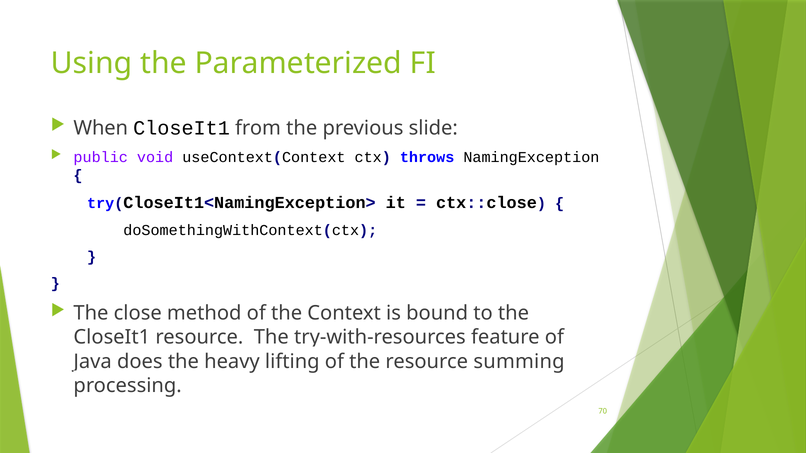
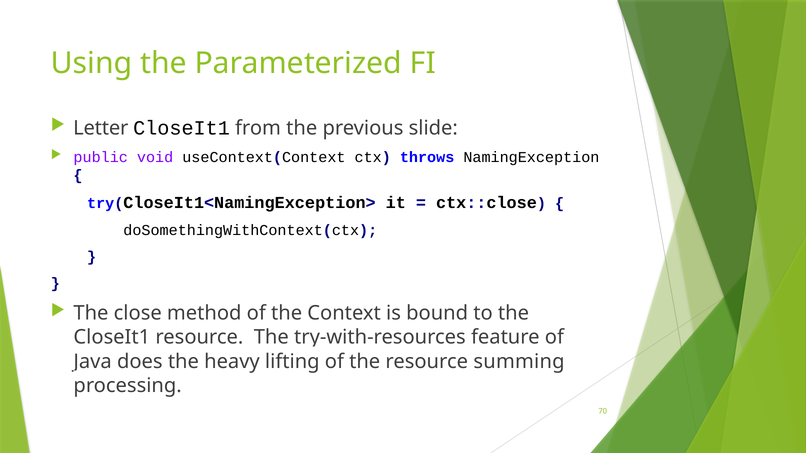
When: When -> Letter (101, 128)
